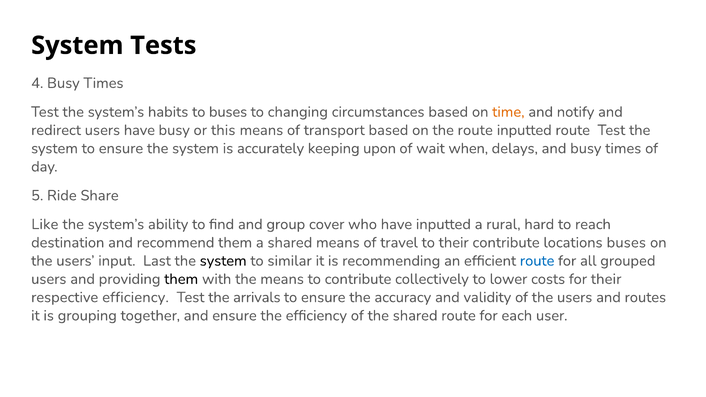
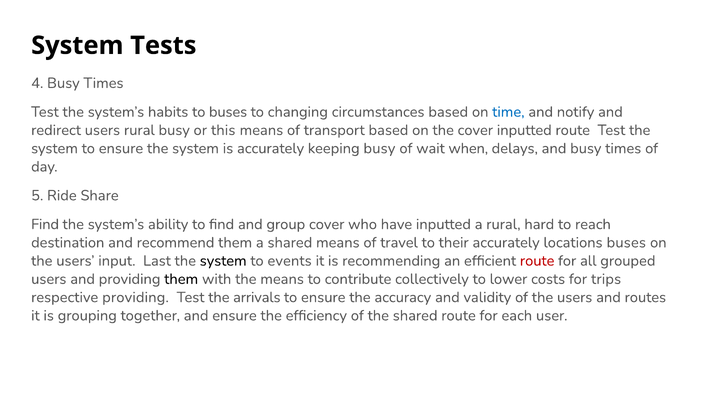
time colour: orange -> blue (508, 112)
users have: have -> rural (139, 130)
the route: route -> cover (475, 130)
keeping upon: upon -> busy (379, 148)
Like: Like -> Find (45, 224)
their contribute: contribute -> accurately (506, 243)
similar: similar -> events (290, 261)
route colour: blue -> red (537, 261)
for their: their -> trips (606, 279)
respective efficiency: efficiency -> providing (135, 297)
